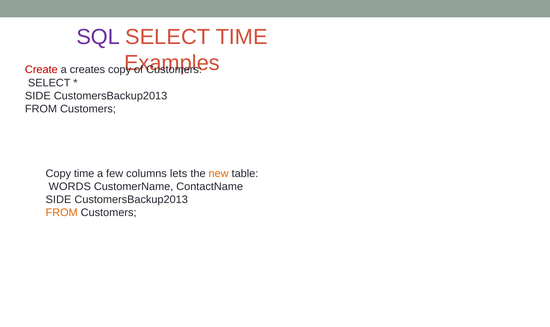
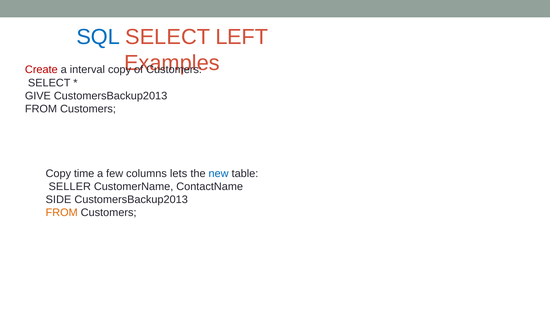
SQL colour: purple -> blue (98, 37)
SELECT TIME: TIME -> LEFT (242, 37)
creates: creates -> interval (87, 70)
SIDE: SIDE -> GIVE (38, 96)
new colour: orange -> blue (219, 174)
WORDS: WORDS -> SELLER (70, 187)
